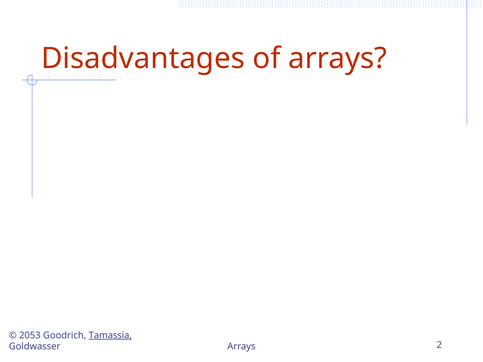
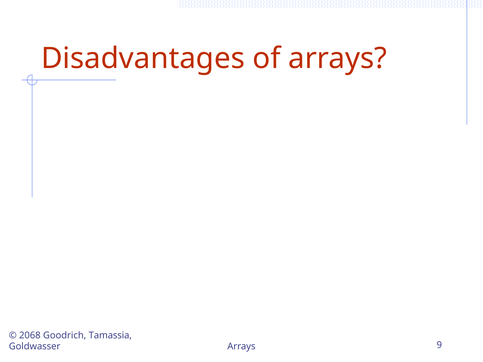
2053: 2053 -> 2068 (30, 336)
Tamassia underline: present -> none (110, 336)
2: 2 -> 9 (439, 345)
